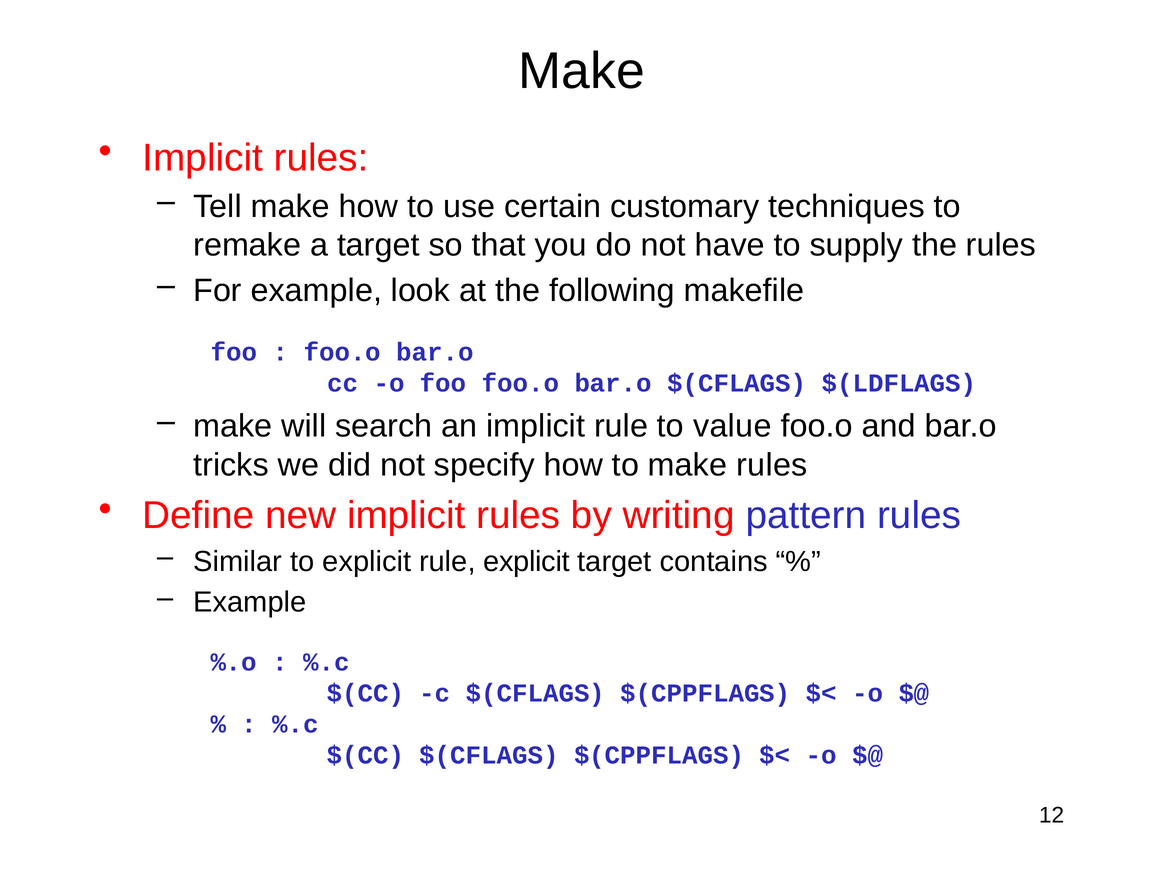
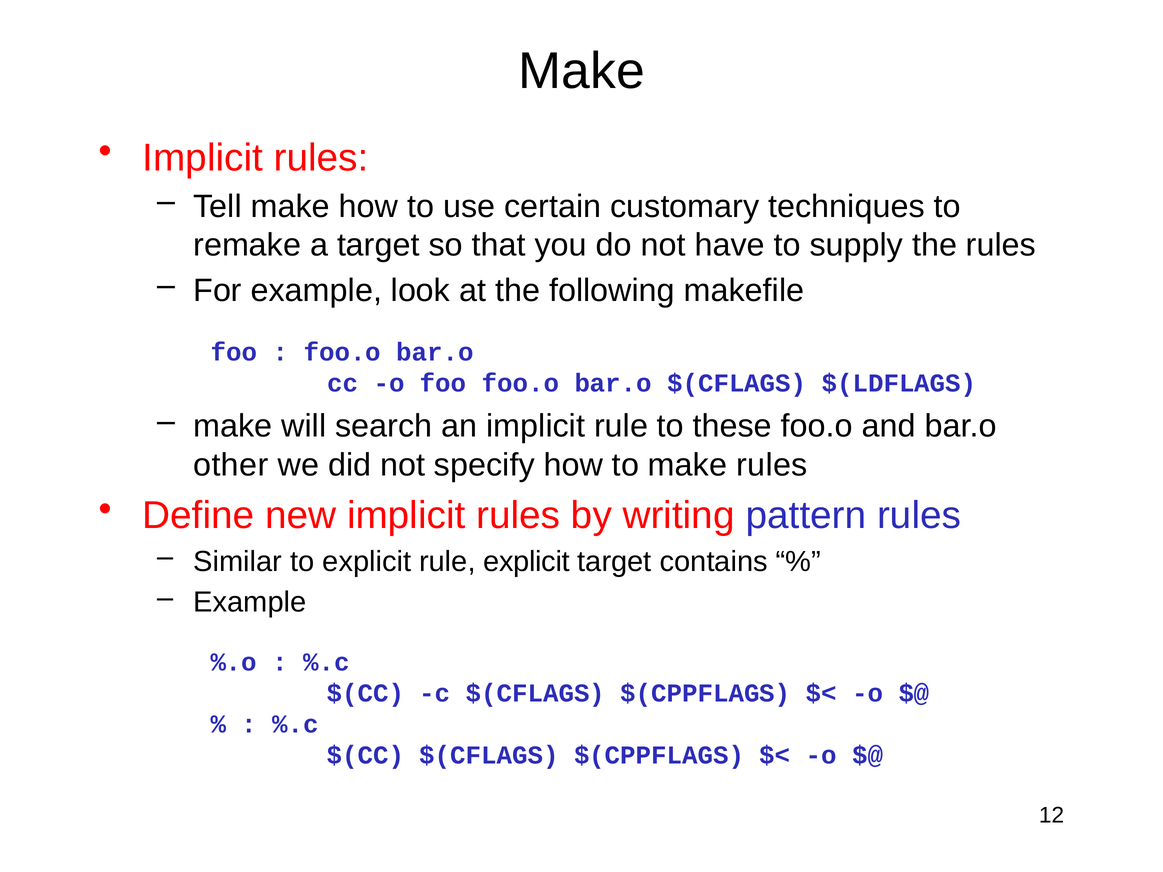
value: value -> these (732, 426)
tricks: tricks -> other (231, 465)
